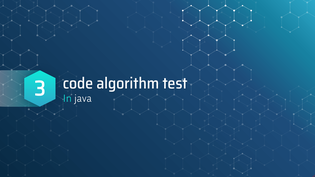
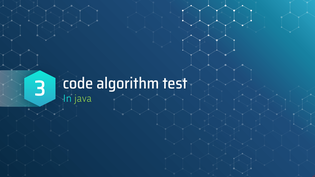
java colour: white -> light green (83, 98)
